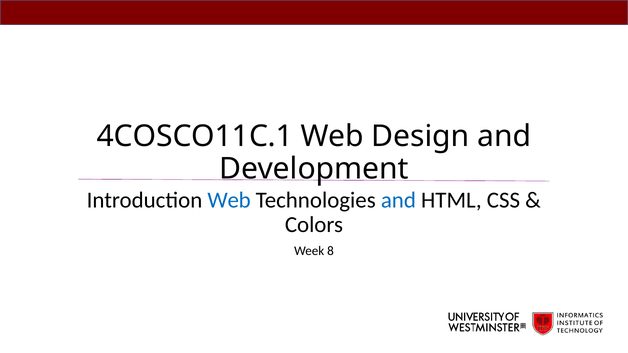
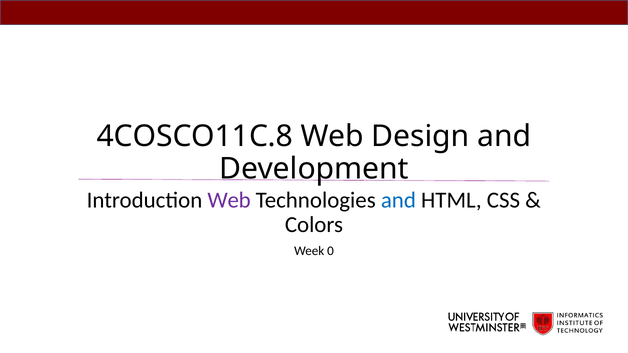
4COSCO11C.1: 4COSCO11C.1 -> 4COSCO11C.8 (195, 136)
Web colour: blue -> purple (229, 200)
8: 8 -> 0 (331, 251)
